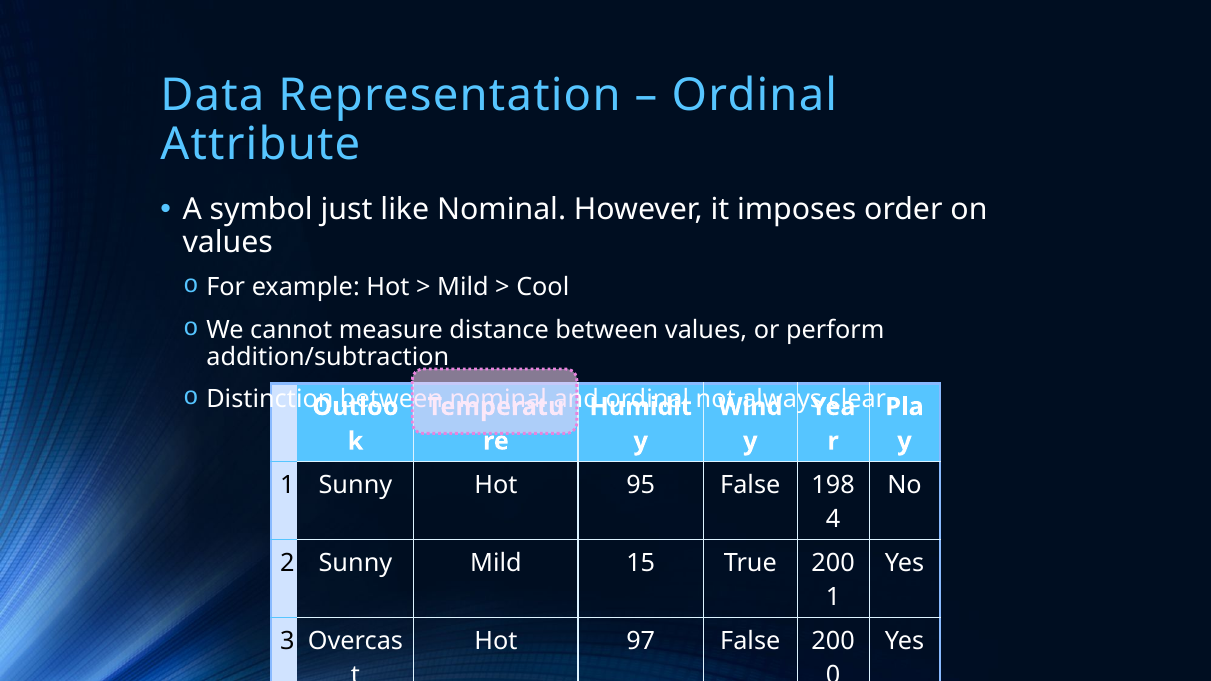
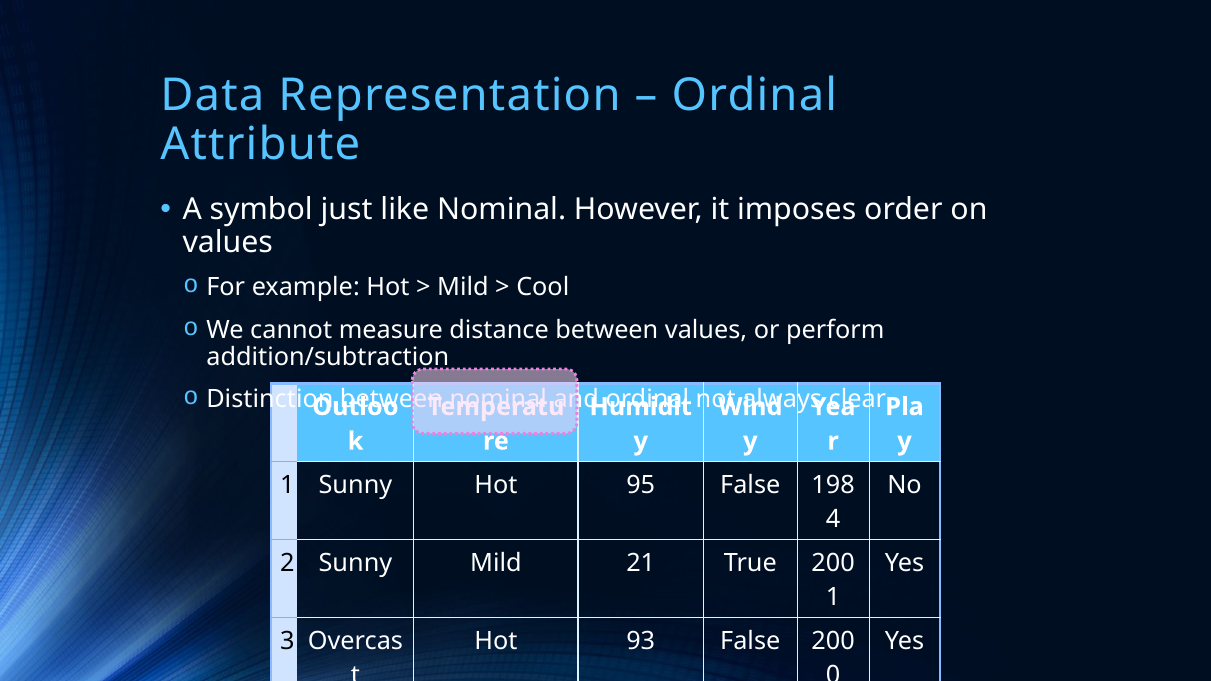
15: 15 -> 21 (641, 563)
97: 97 -> 93 (641, 641)
